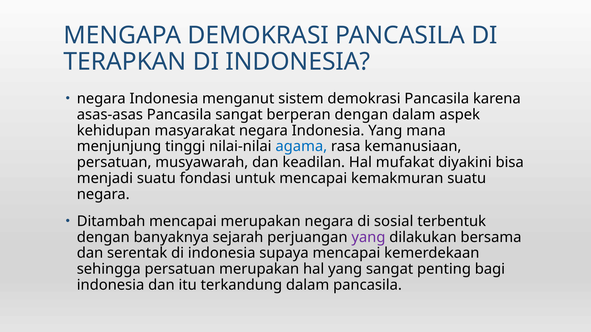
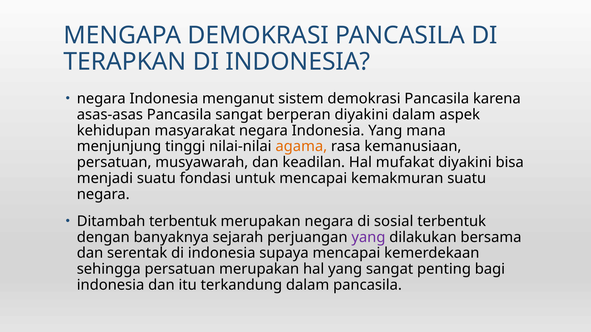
berperan dengan: dengan -> diyakini (361, 115)
agama colour: blue -> orange (301, 147)
Ditambah mencapai: mencapai -> terbentuk (183, 222)
